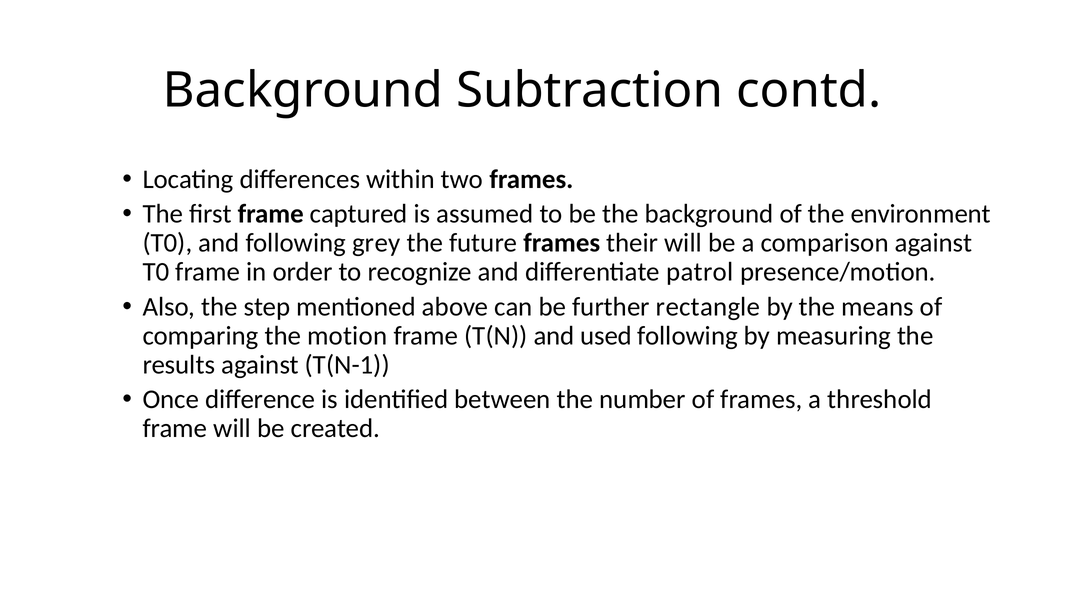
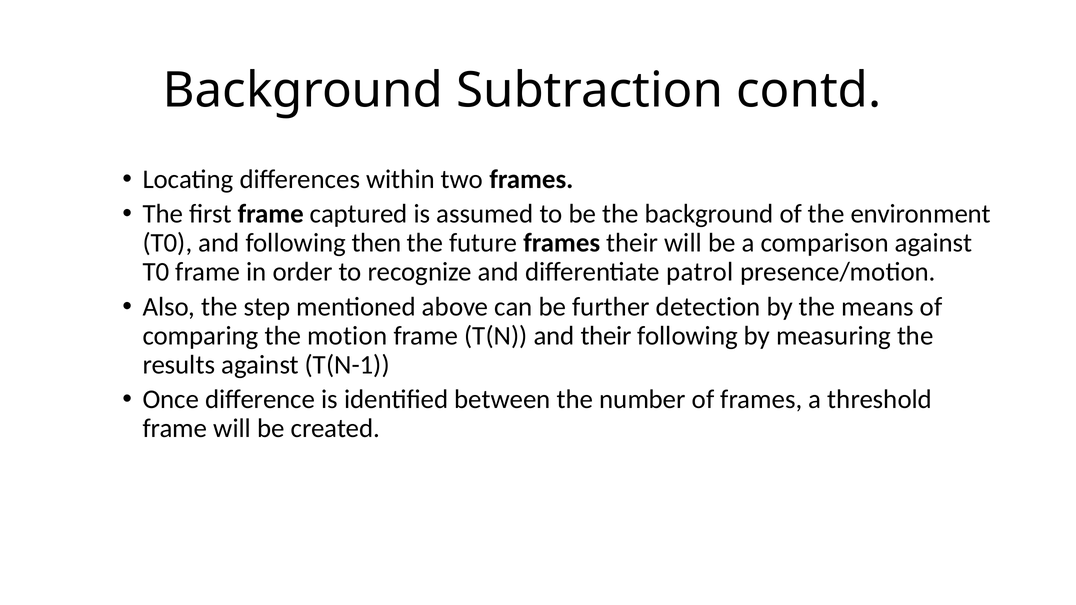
grey: grey -> then (376, 243)
rectangle: rectangle -> detection (708, 307)
and used: used -> their (606, 336)
